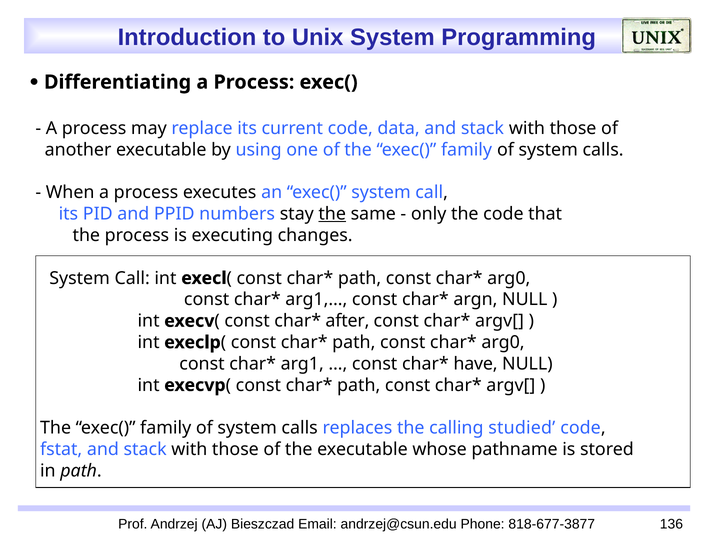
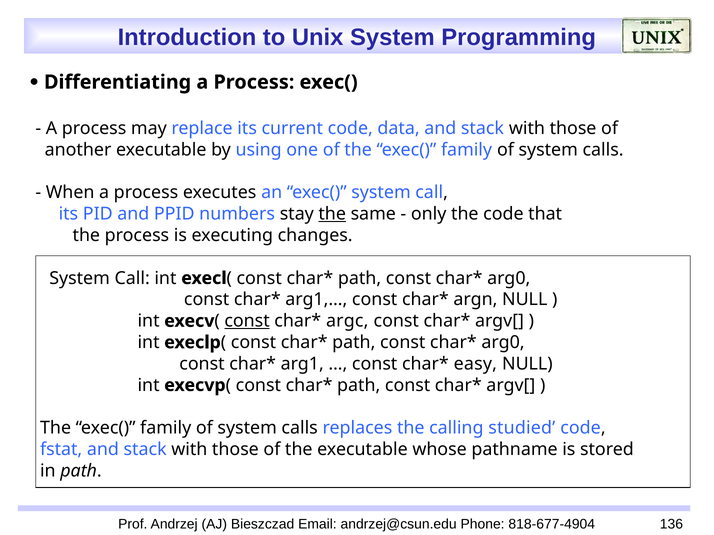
const underline: none -> present (247, 321)
after: after -> argc (347, 321)
have: have -> easy (475, 364)
818-677-3877: 818-677-3877 -> 818-677-4904 (552, 525)
